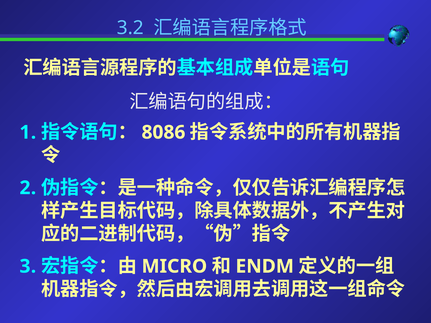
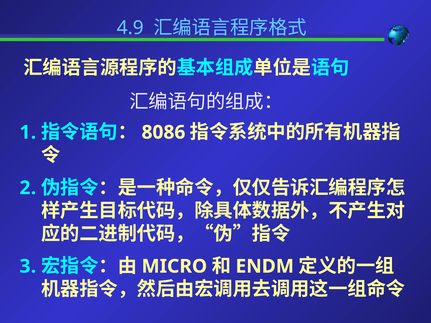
3.2: 3.2 -> 4.9 (130, 28)
